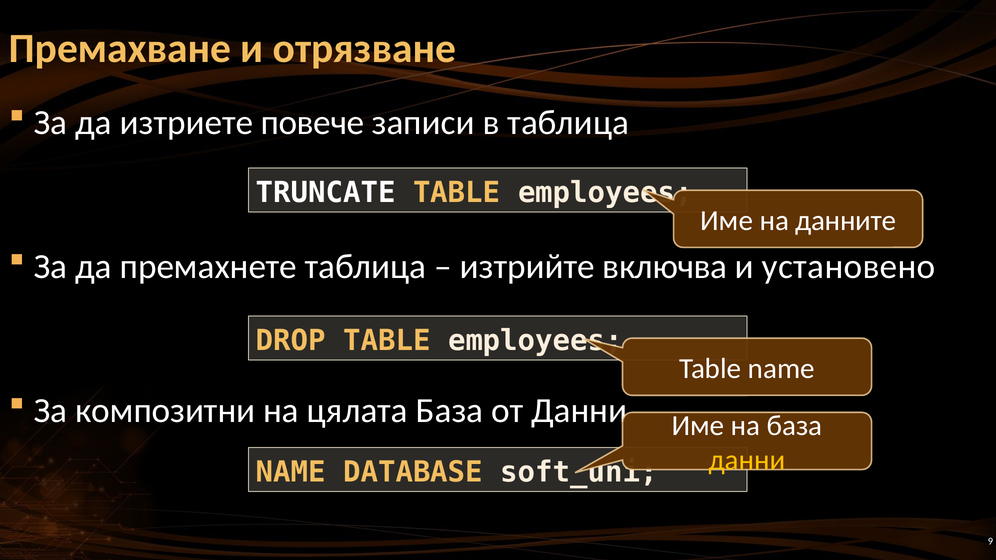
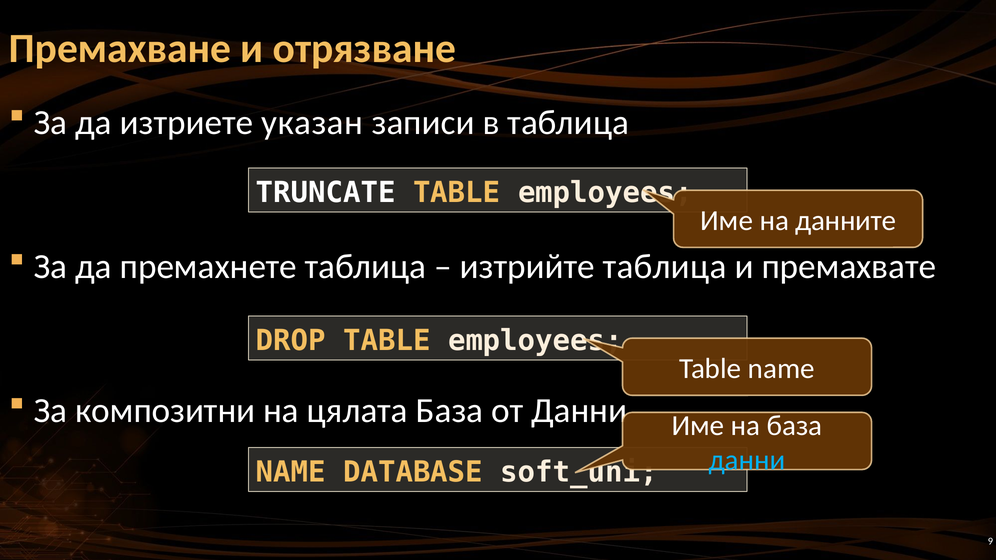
повече: повече -> указан (312, 123)
изтрийте включва: включва -> таблица (665, 267)
установено: установено -> премахвате (849, 267)
данни colour: yellow -> light blue (747, 461)
